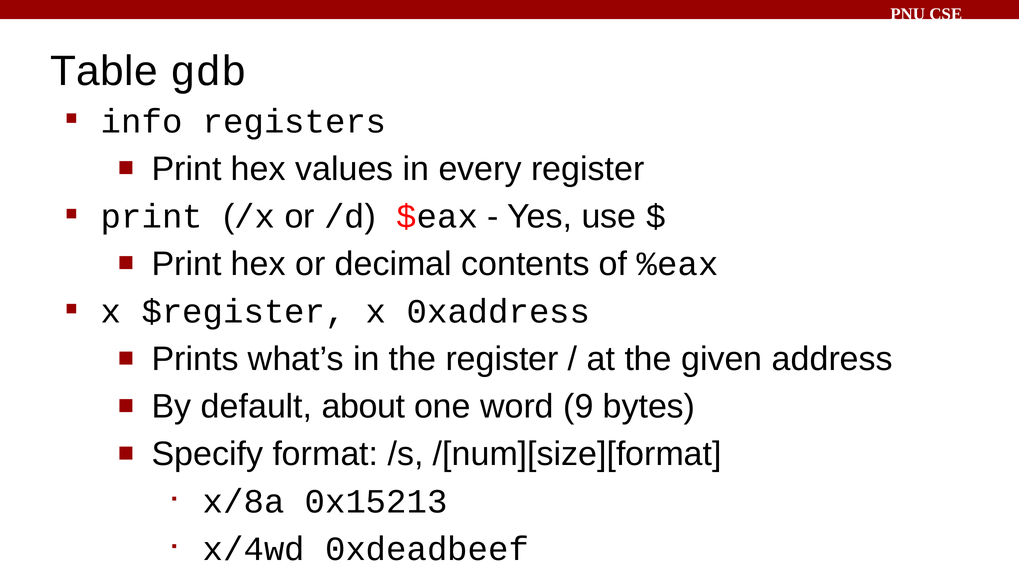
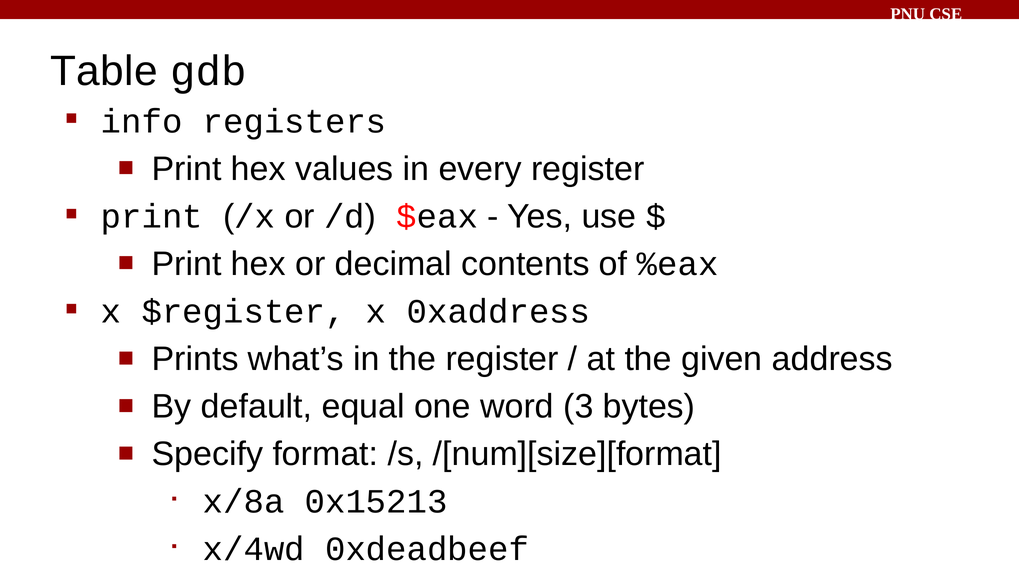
about: about -> equal (363, 407)
9: 9 -> 3 (578, 407)
